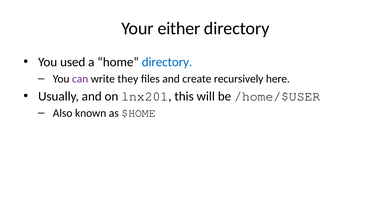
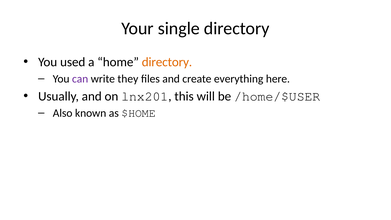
either: either -> single (179, 28)
directory colour: blue -> orange (167, 62)
recursively: recursively -> everything (239, 79)
